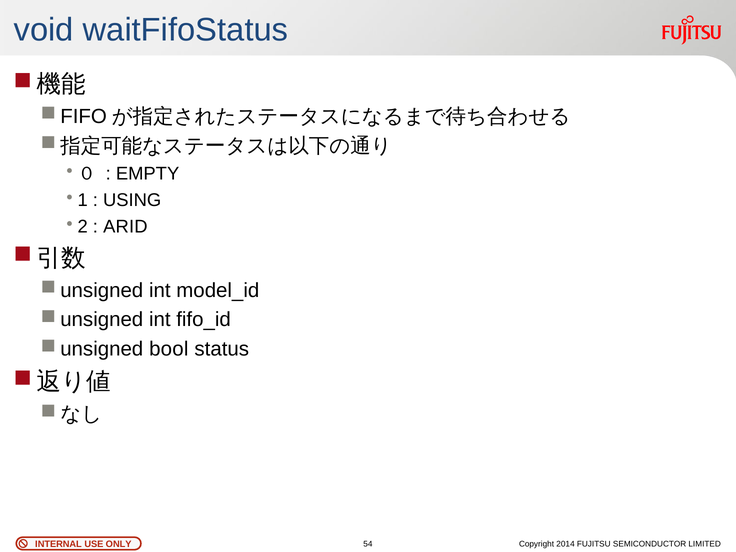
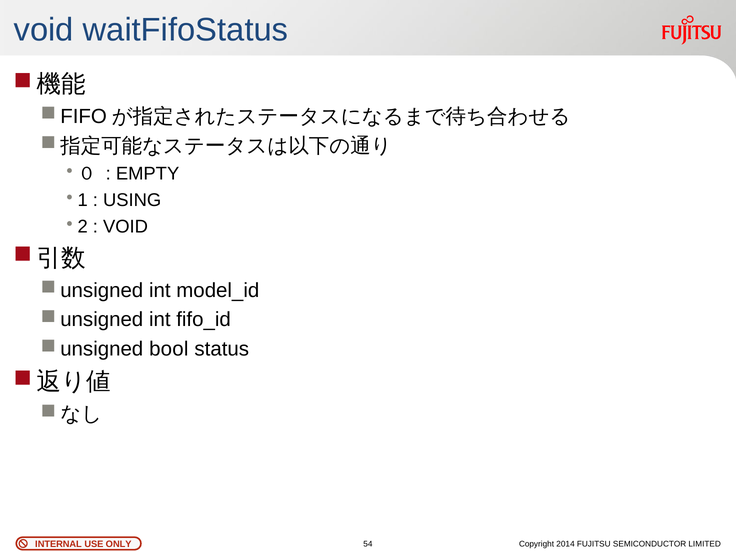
ARID: ARID -> VOID (125, 227)
